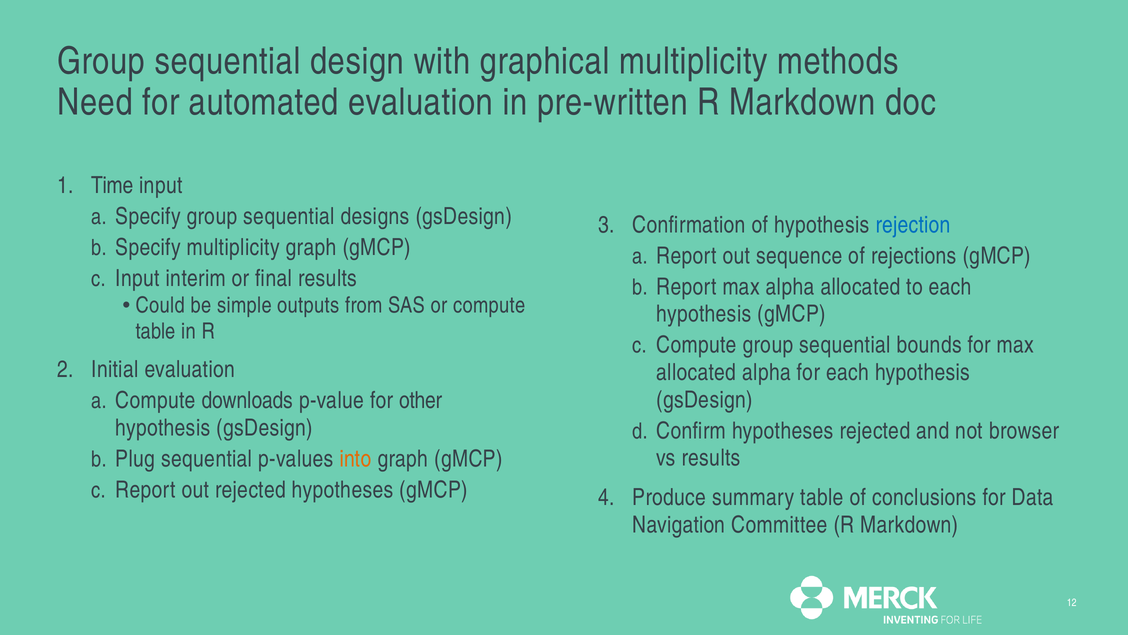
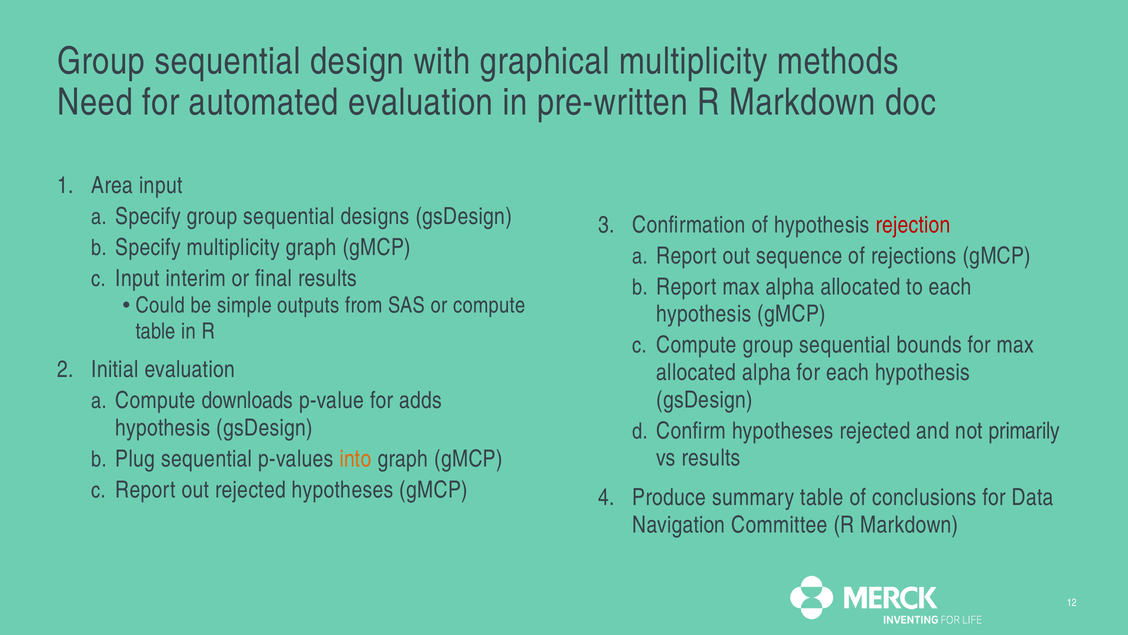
Time: Time -> Area (112, 186)
rejection colour: blue -> red (913, 225)
other: other -> adds (421, 400)
browser: browser -> primarily (1024, 431)
